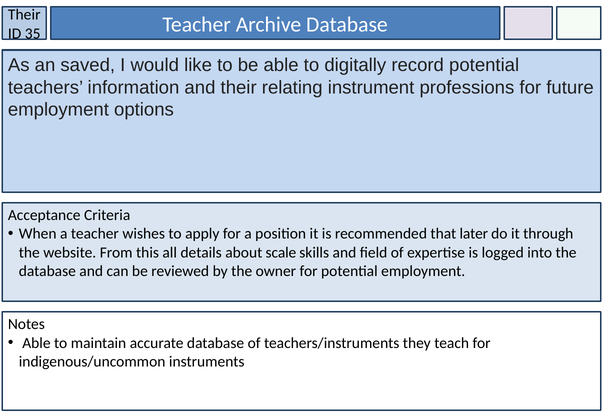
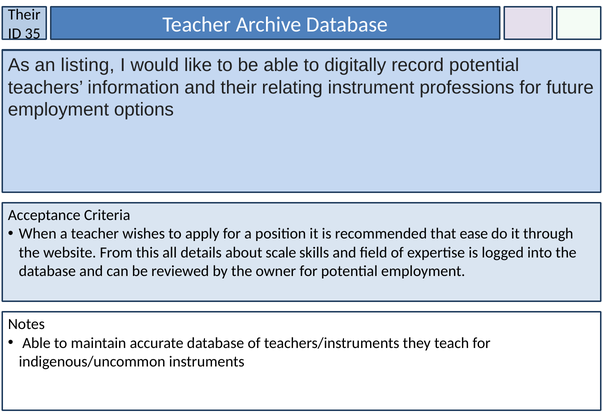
saved: saved -> listing (88, 65)
later: later -> ease (474, 234)
